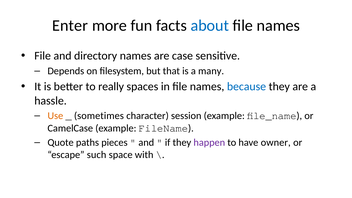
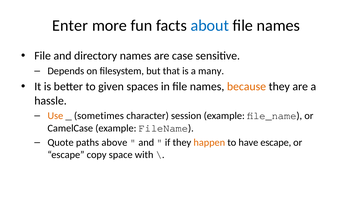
really: really -> given (111, 87)
because colour: blue -> orange (247, 87)
pieces: pieces -> above (114, 143)
happen colour: purple -> orange (209, 143)
have owner: owner -> escape (276, 143)
such: such -> copy (97, 155)
